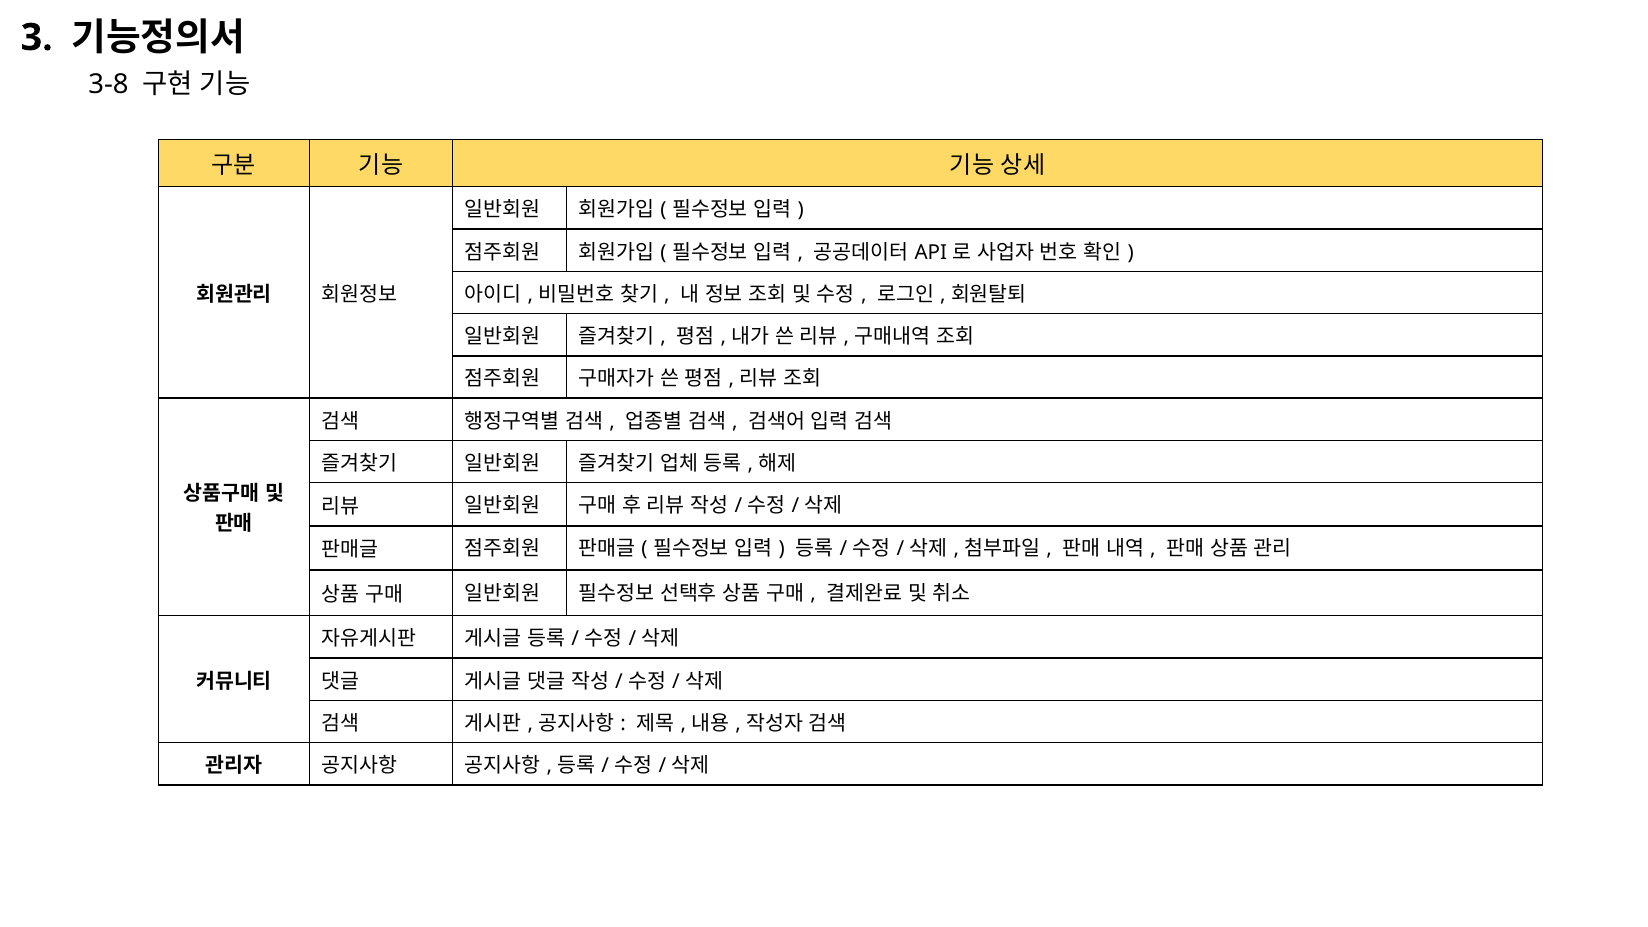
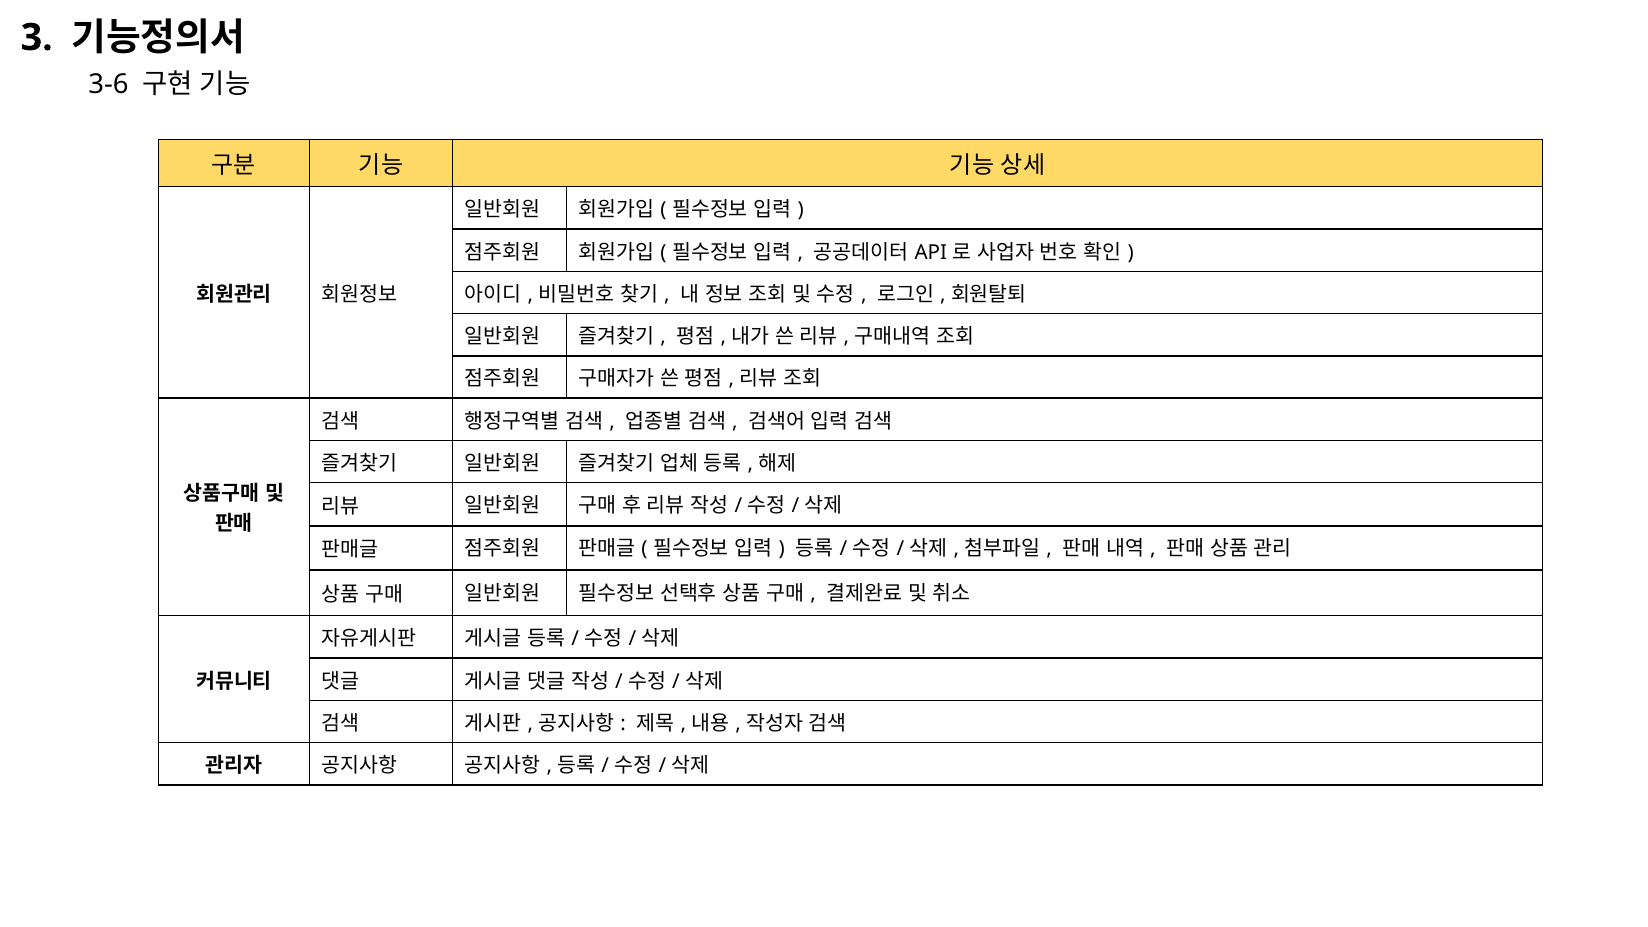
3-8: 3-8 -> 3-6 (108, 85)
